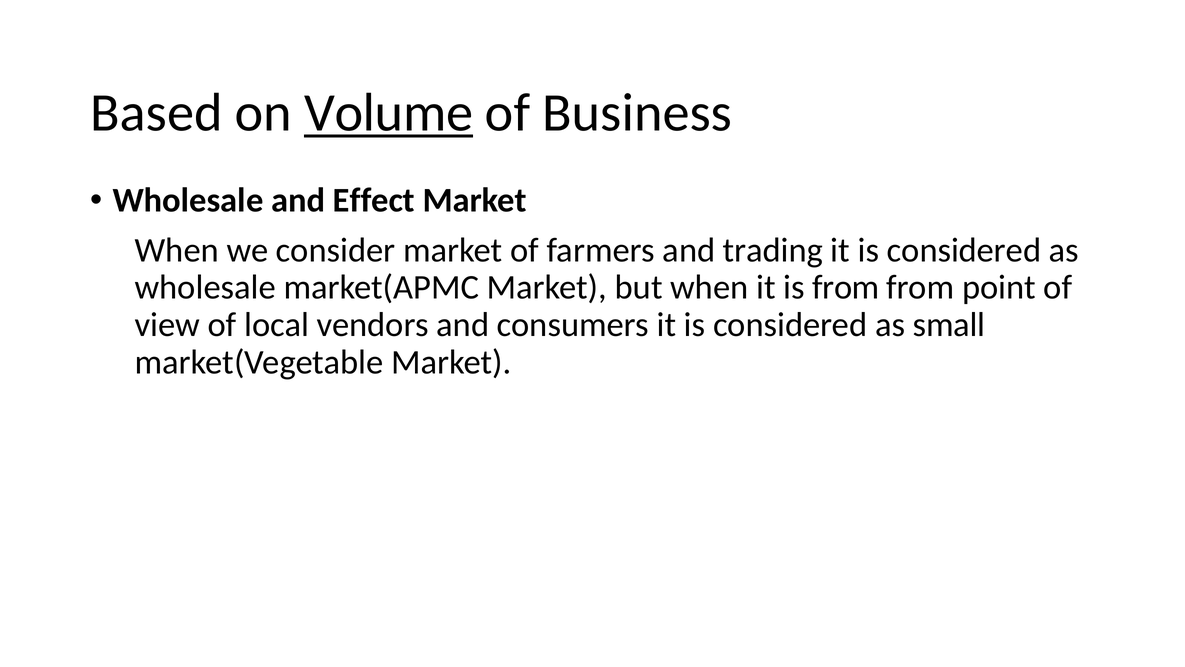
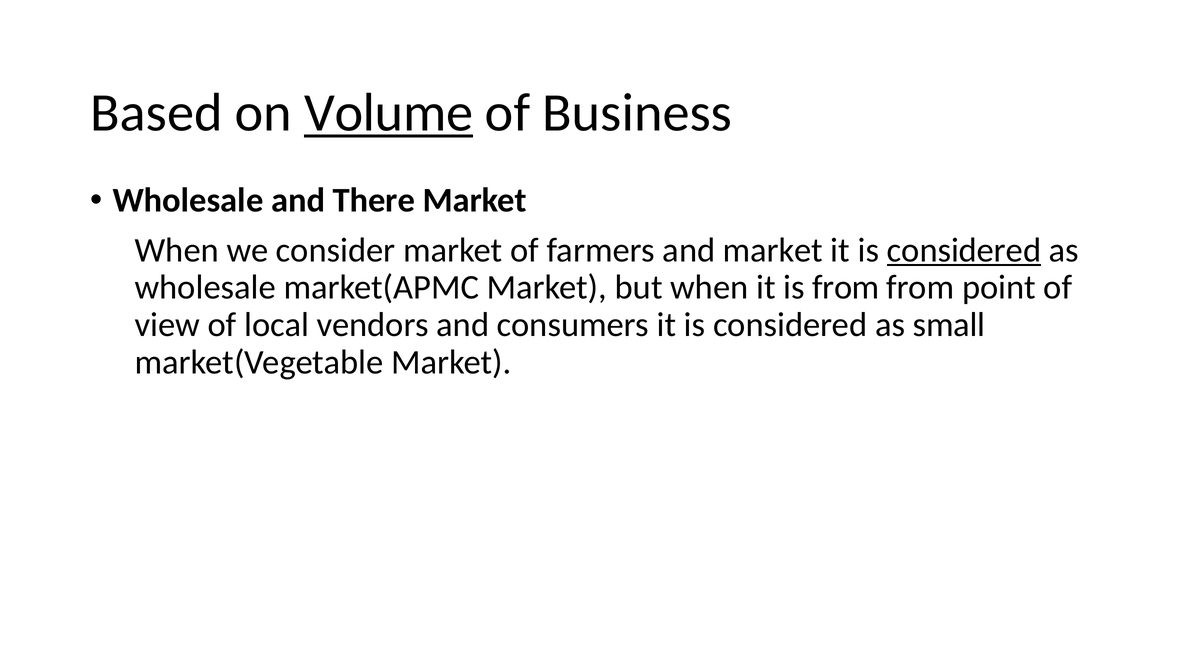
Effect: Effect -> There (374, 200)
and trading: trading -> market (773, 250)
considered underline: none -> present (964, 250)
